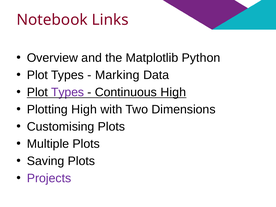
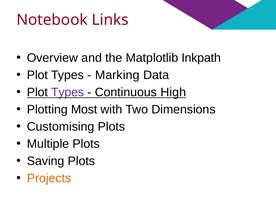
Python: Python -> Inkpath (201, 58)
Plotting High: High -> Most (84, 109)
Projects colour: purple -> orange (49, 178)
